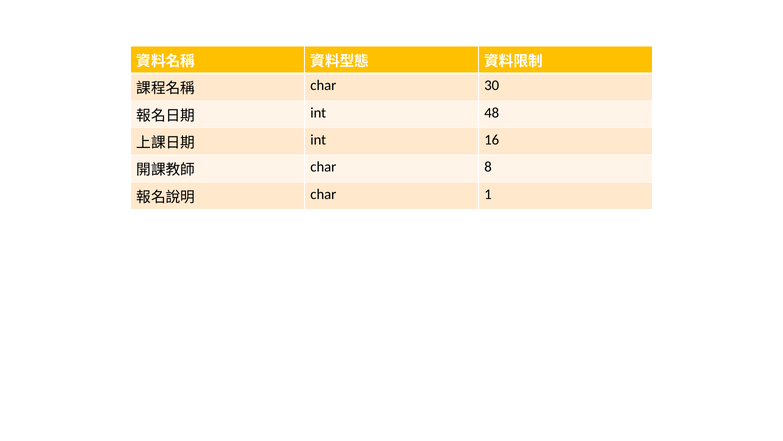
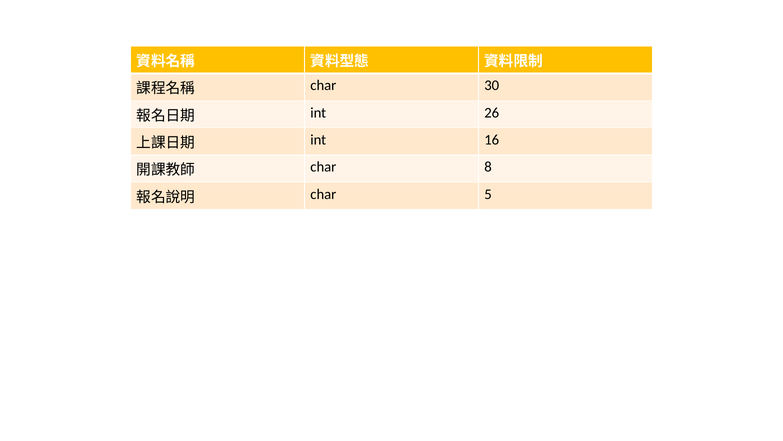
48: 48 -> 26 (492, 113)
1: 1 -> 5 (488, 194)
